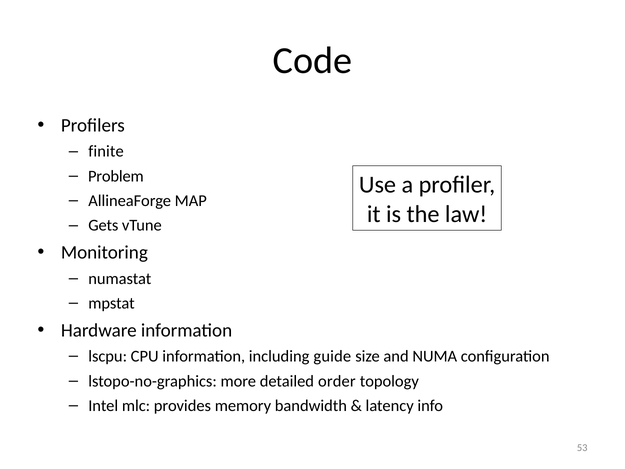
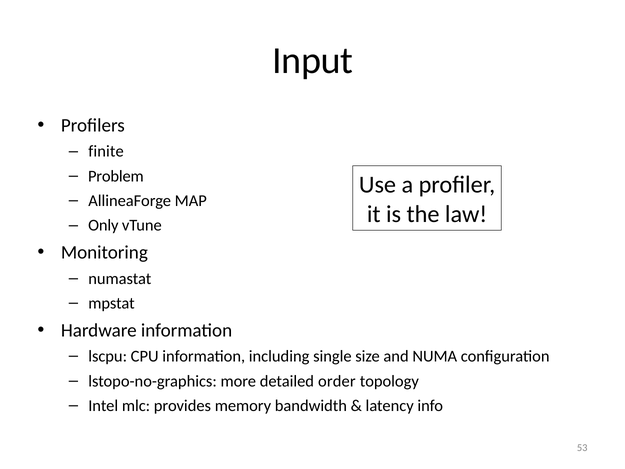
Code: Code -> Input (313, 61)
Gets: Gets -> Only (103, 225)
guide: guide -> single (332, 356)
